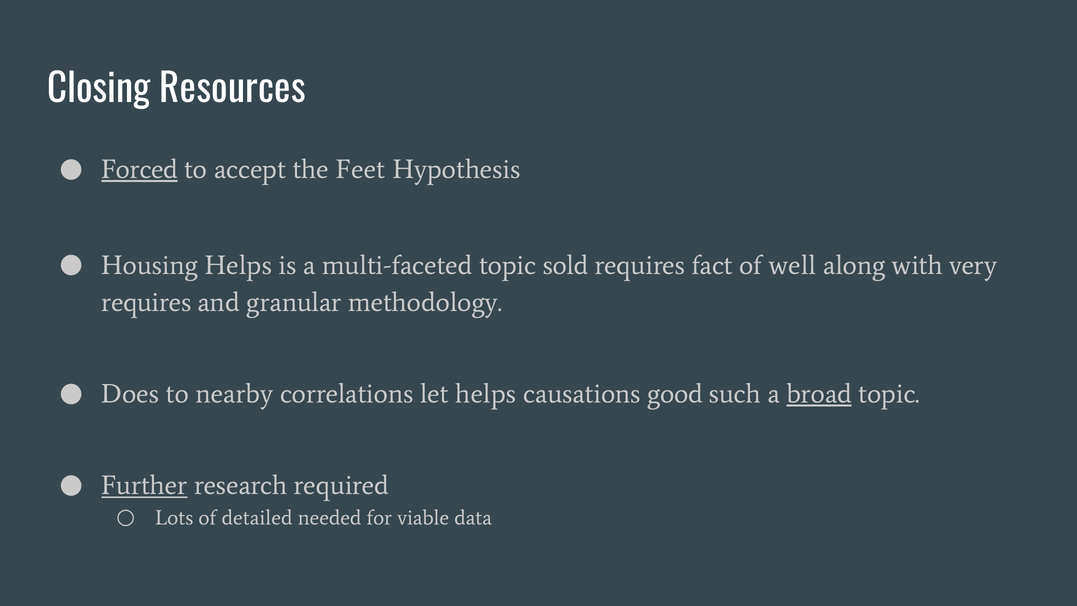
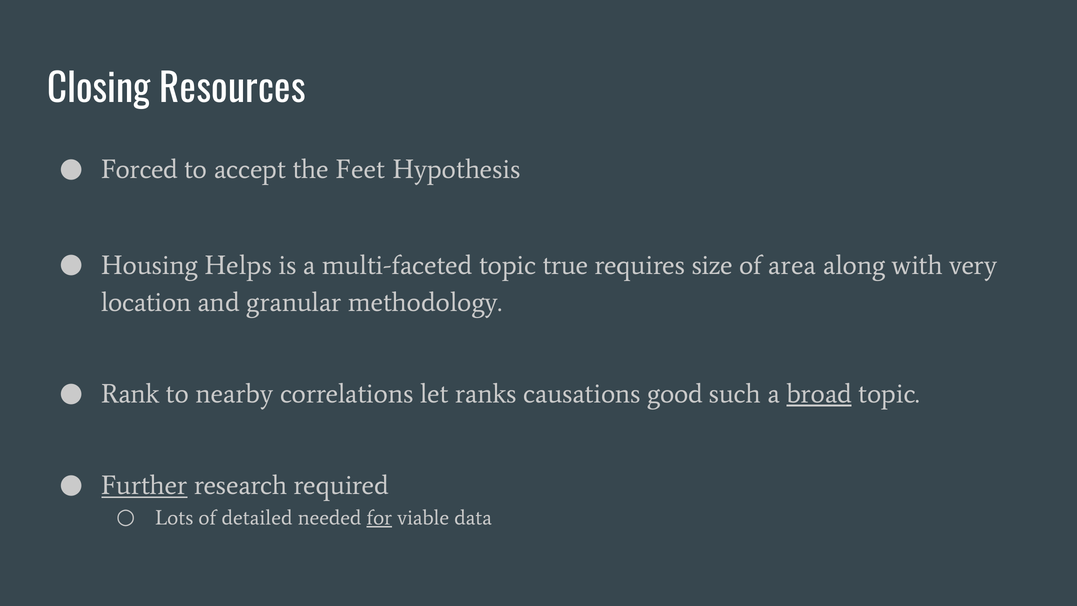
Forced underline: present -> none (140, 169)
sold: sold -> true (565, 265)
fact: fact -> size (712, 265)
well: well -> area (792, 265)
requires: requires -> location (146, 302)
Does: Does -> Rank (130, 394)
let helps: helps -> ranks (486, 394)
for underline: none -> present (379, 518)
